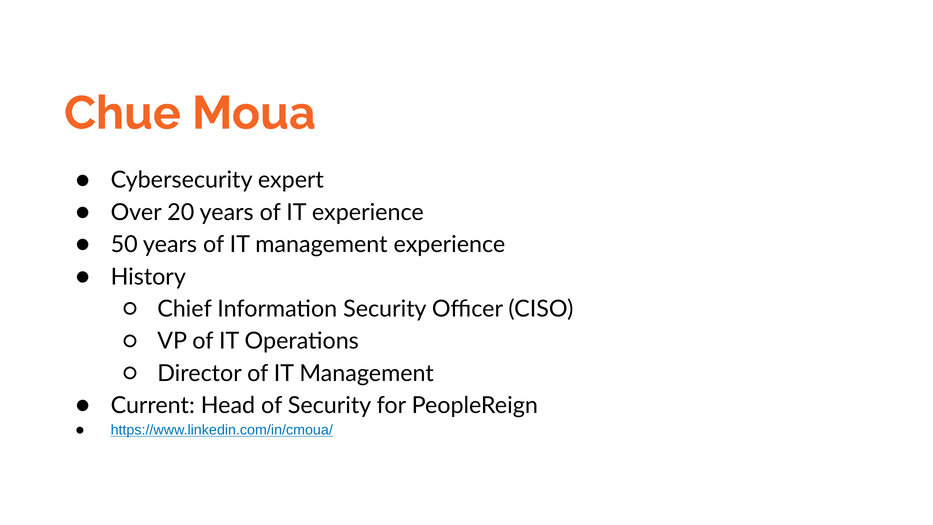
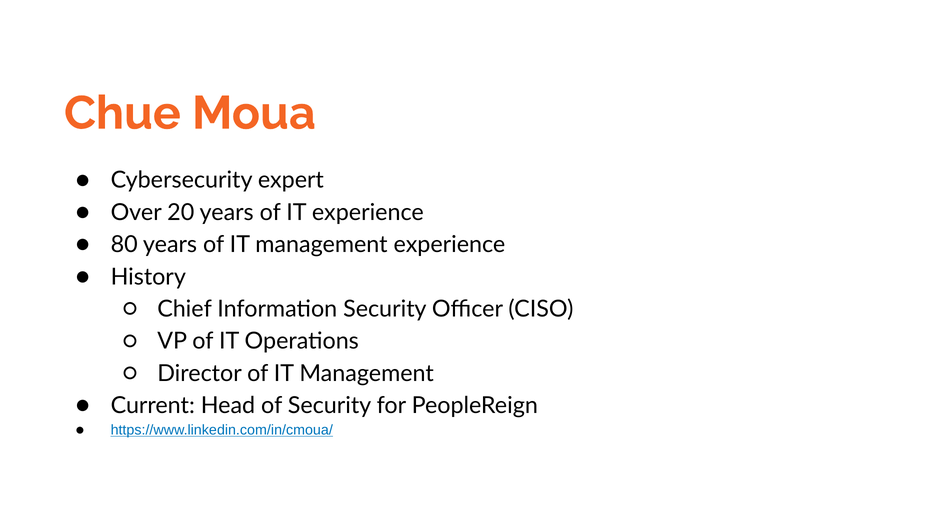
50: 50 -> 80 (124, 245)
